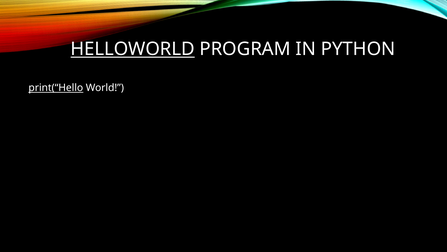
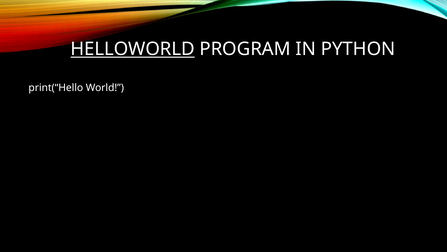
print(“Hello underline: present -> none (56, 88)
